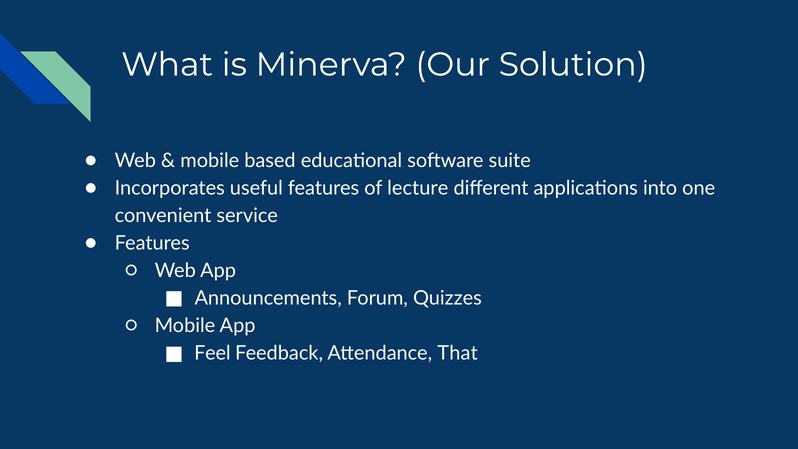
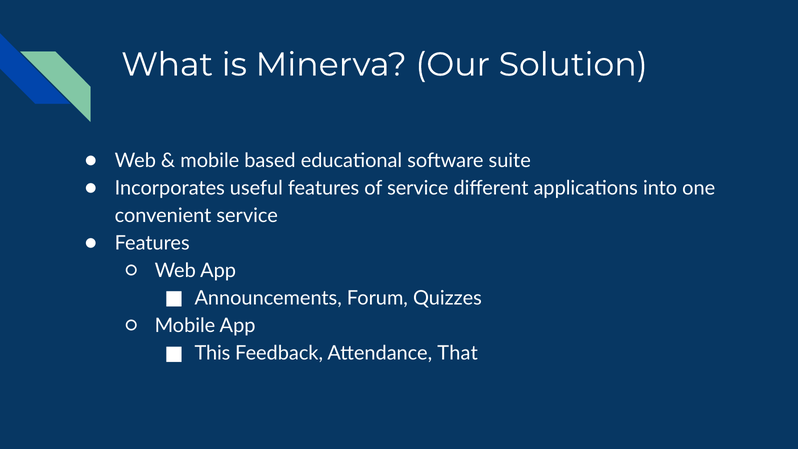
of lecture: lecture -> service (418, 188)
Feel: Feel -> This (212, 353)
